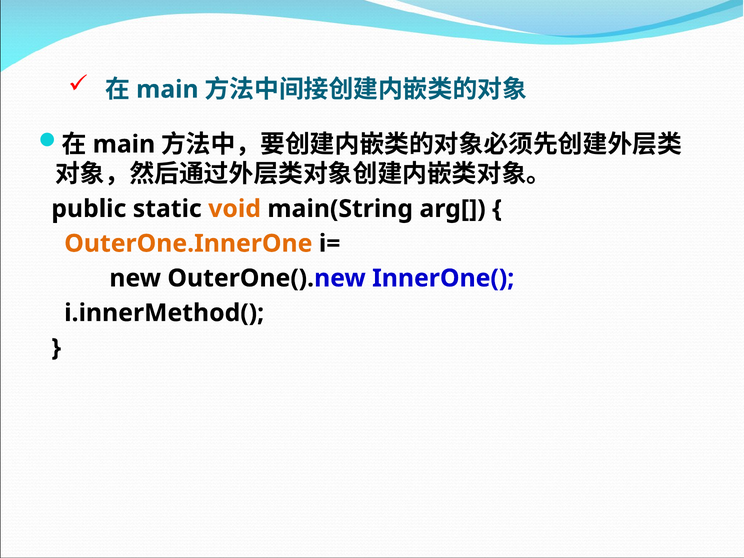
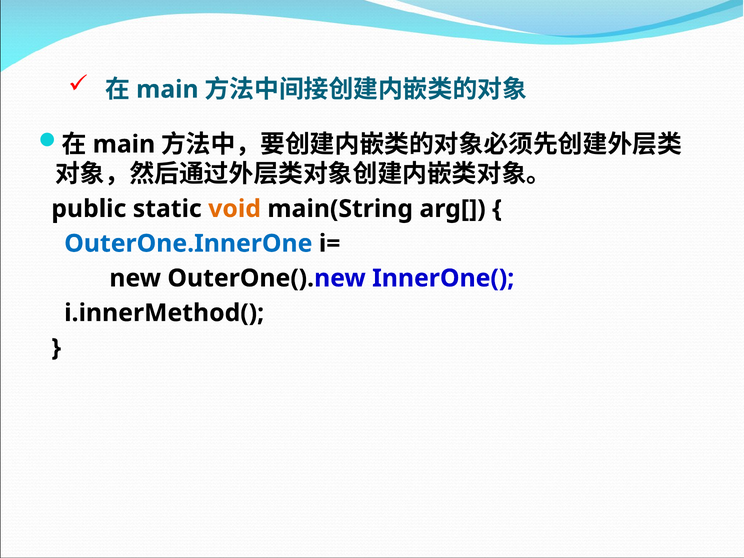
OuterOne.InnerOne colour: orange -> blue (188, 244)
